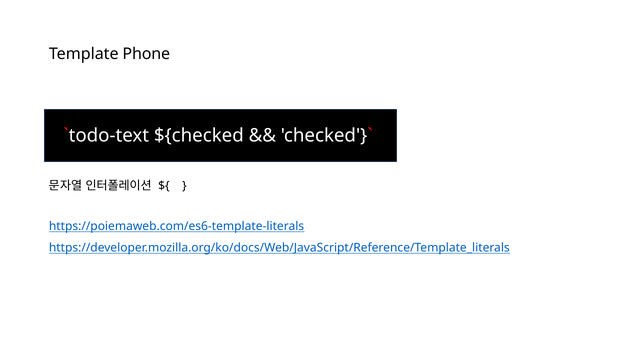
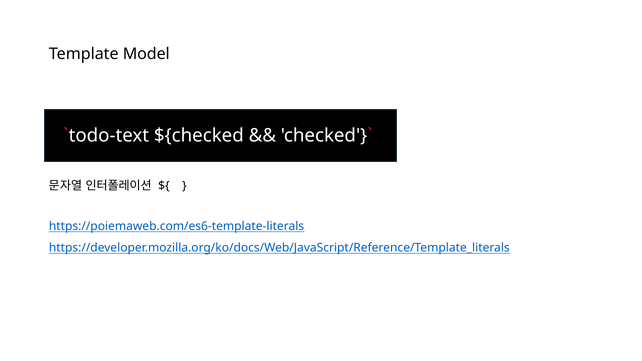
Phone: Phone -> Model (146, 54)
